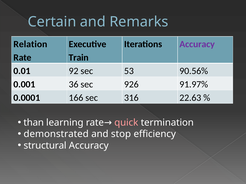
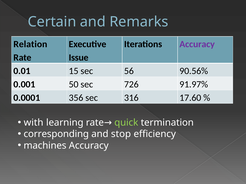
Train: Train -> Issue (79, 58)
92: 92 -> 15 (74, 71)
53: 53 -> 56 (129, 71)
36: 36 -> 50 (74, 85)
926: 926 -> 726 (131, 85)
166: 166 -> 356 (76, 98)
22.63: 22.63 -> 17.60 (190, 98)
than: than -> with (34, 123)
quick colour: pink -> light green (126, 123)
demonstrated: demonstrated -> corresponding (56, 134)
structural: structural -> machines (45, 146)
